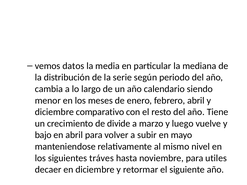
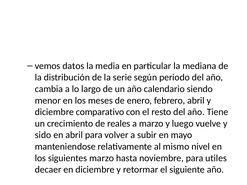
divide: divide -> reales (119, 124)
bajo: bajo -> sido (43, 135)
siguientes tráves: tráves -> marzo (102, 158)
